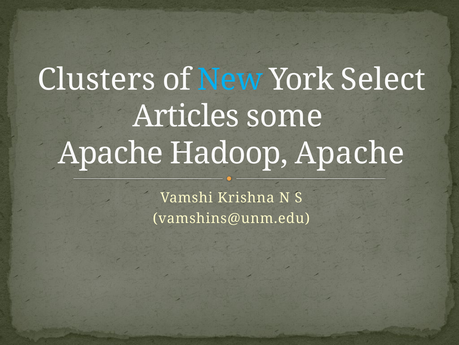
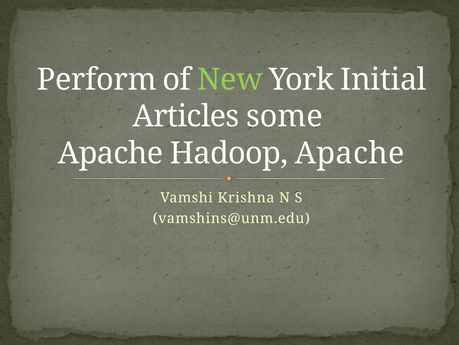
Clusters: Clusters -> Perform (97, 79)
New colour: light blue -> light green (230, 79)
Select: Select -> Initial (383, 79)
